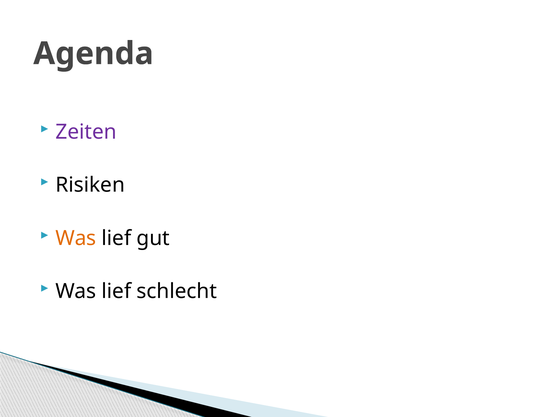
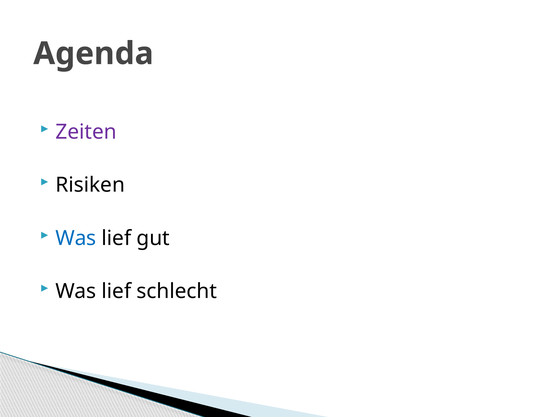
Was colour: orange -> blue (76, 238)
